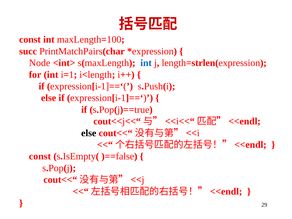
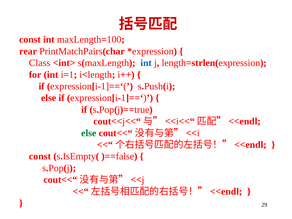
succ: succ -> rear (28, 51)
Node: Node -> Class (40, 63)
else colour: black -> green (89, 133)
